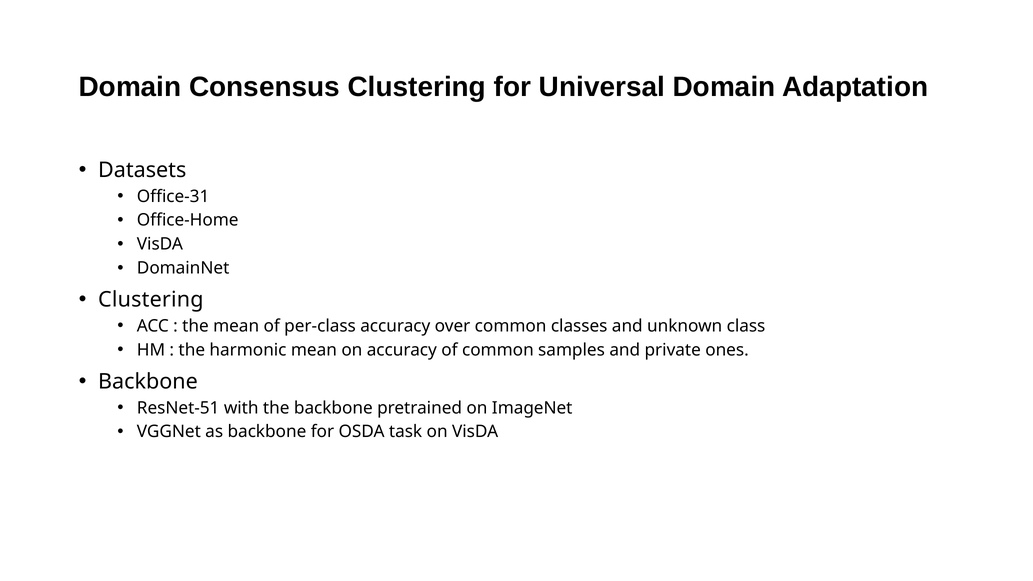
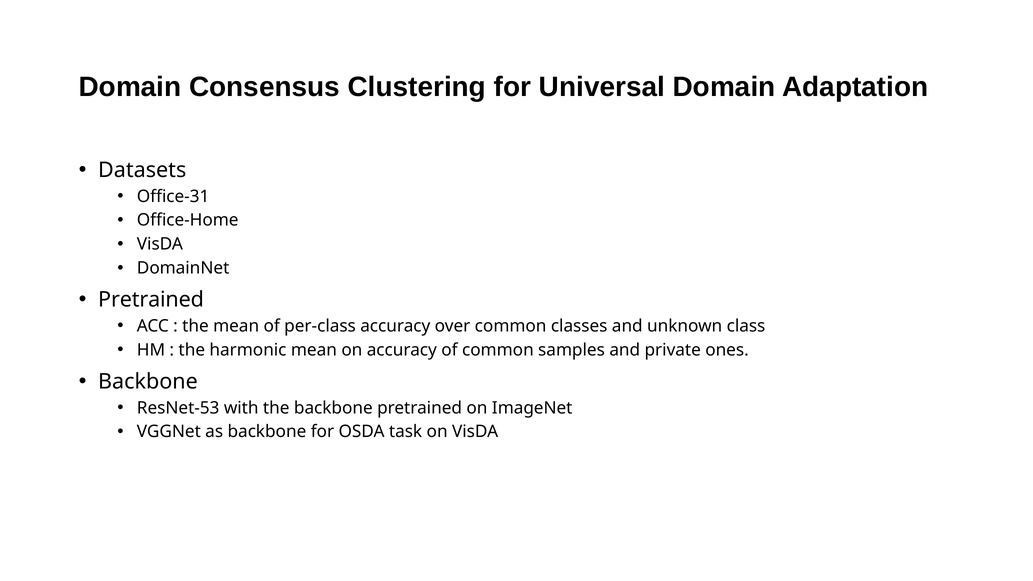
Clustering: Clustering -> Pretrained (151, 300)
ResNet-51: ResNet-51 -> ResNet-53 (178, 408)
